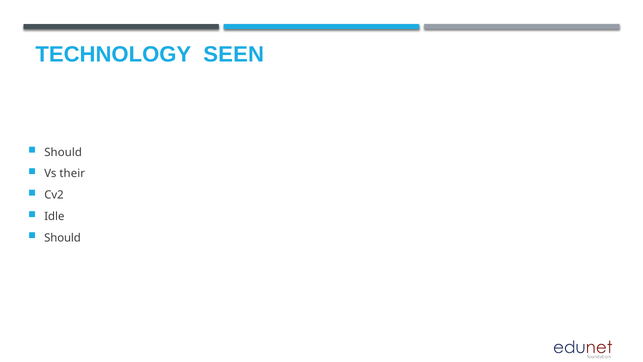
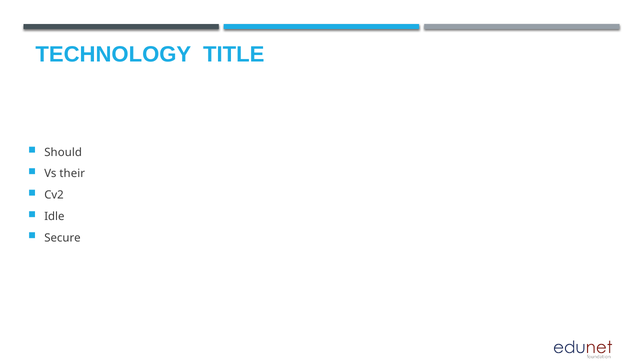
SEEN: SEEN -> TITLE (234, 54)
Should: Should -> Secure (62, 238)
